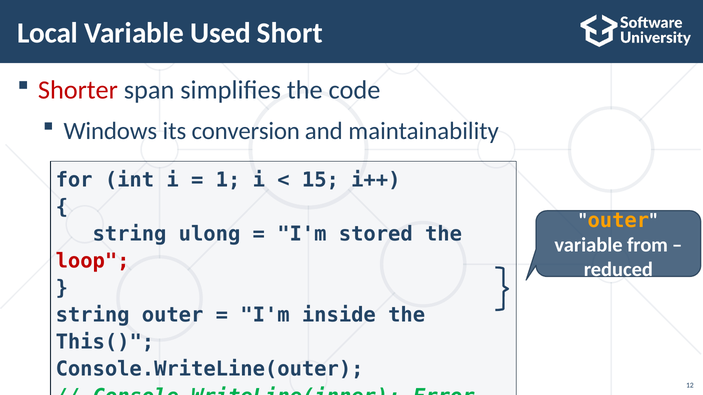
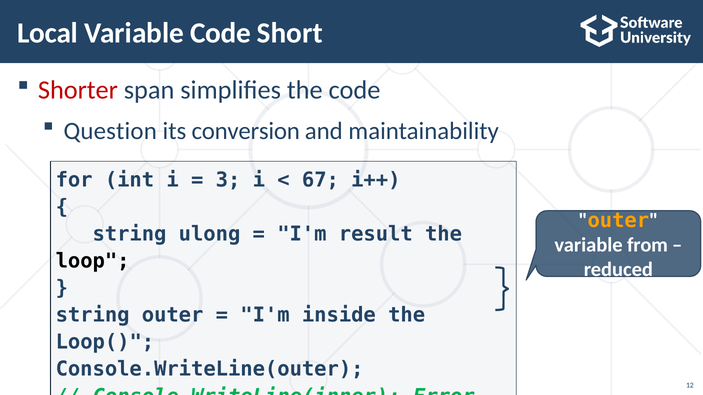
Variable Used: Used -> Code (221, 33)
Windows: Windows -> Question (110, 131)
1: 1 -> 3 (228, 180)
15: 15 -> 67 (320, 180)
stored: stored -> result (376, 234)
loop colour: red -> black (93, 261)
This(: This( -> Loop( (105, 343)
